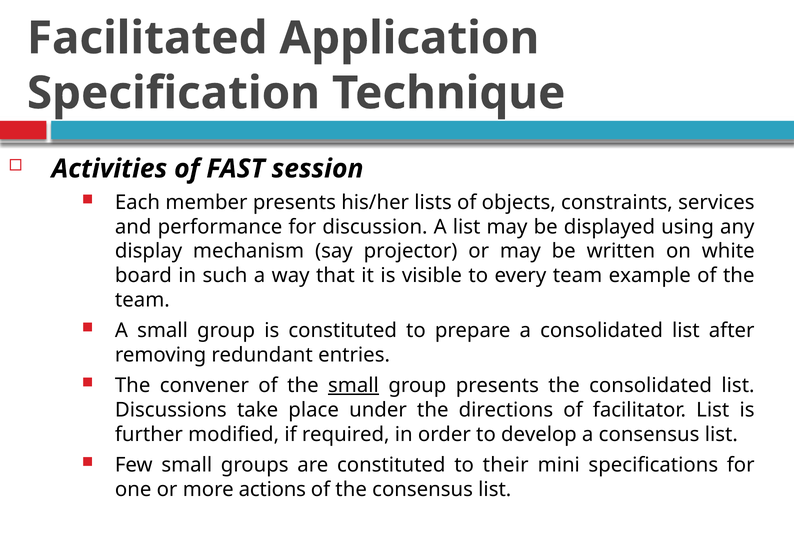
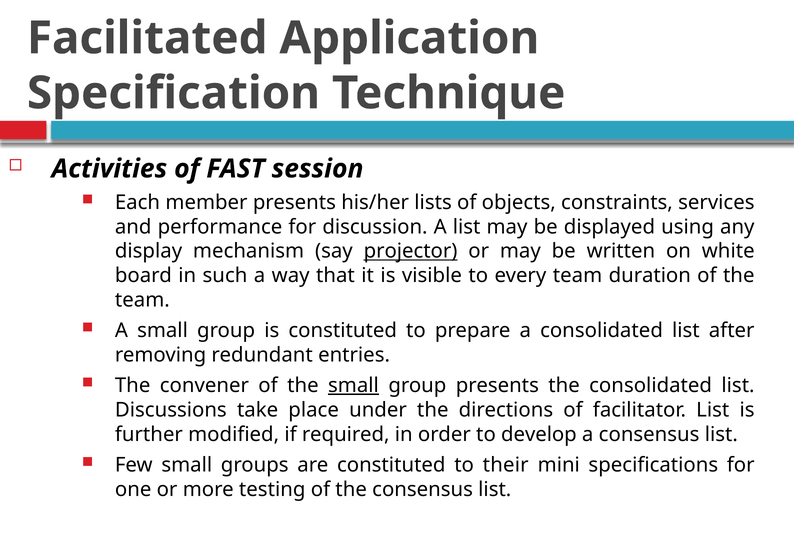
projector underline: none -> present (411, 251)
example: example -> duration (650, 276)
actions: actions -> testing (272, 489)
